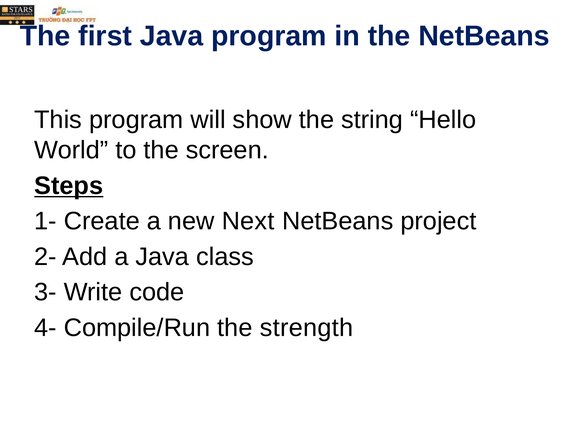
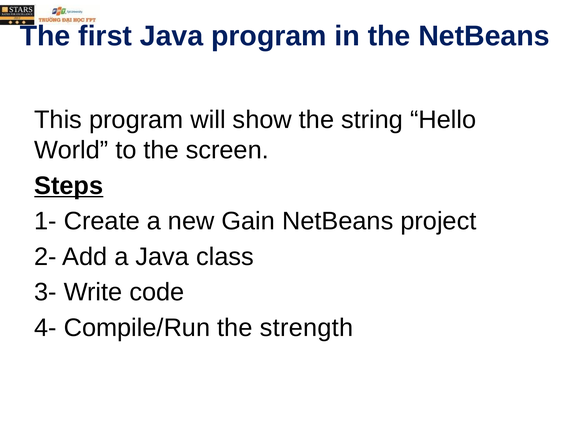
Next: Next -> Gain (248, 221)
